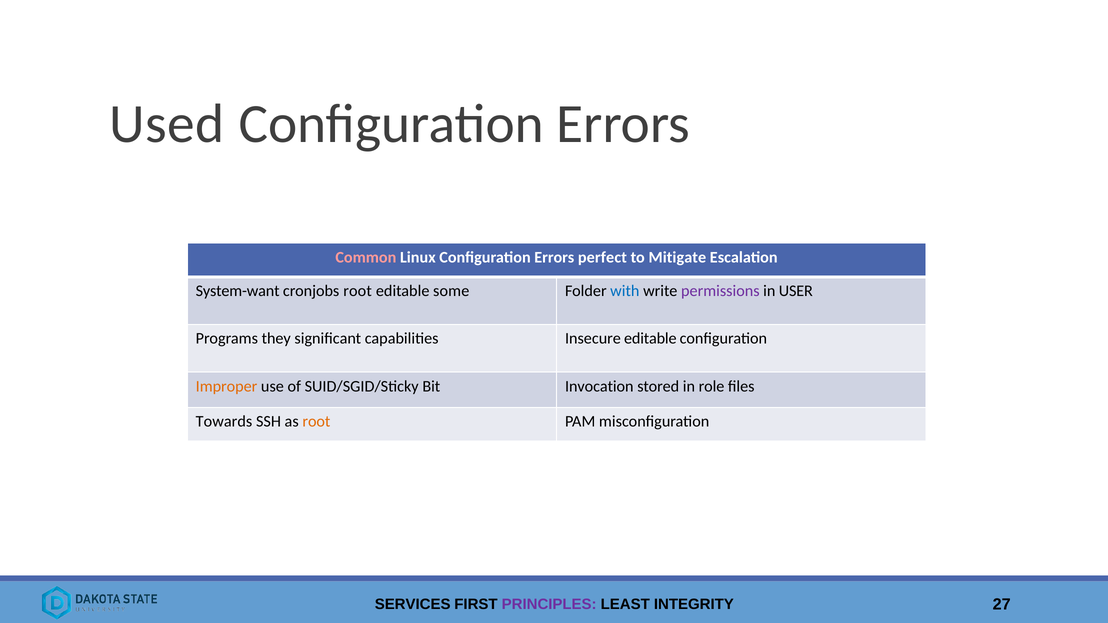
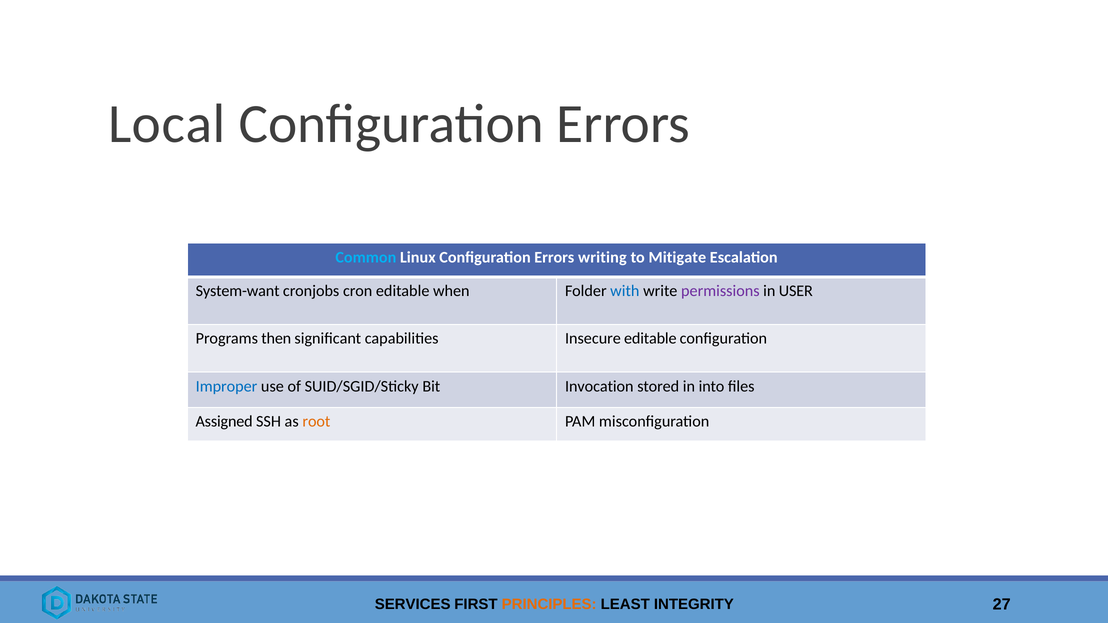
Used: Used -> Local (167, 124)
Common colour: pink -> light blue (366, 257)
perfect: perfect -> writing (602, 257)
cronjobs root: root -> cron (358, 291)
some: some -> when (451, 291)
they: they -> then (276, 339)
Improper colour: orange -> blue (227, 386)
role: role -> into (712, 386)
Towards: Towards -> Assigned (224, 422)
PRINCIPLES colour: purple -> orange (549, 605)
